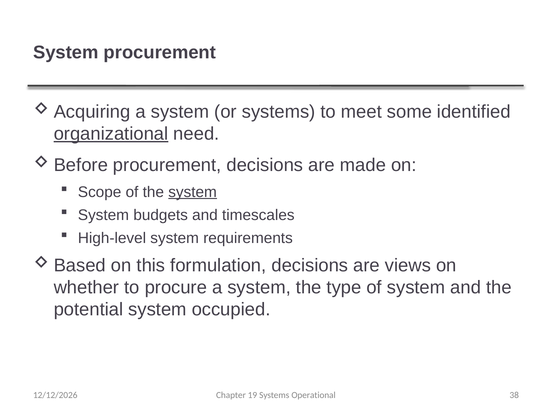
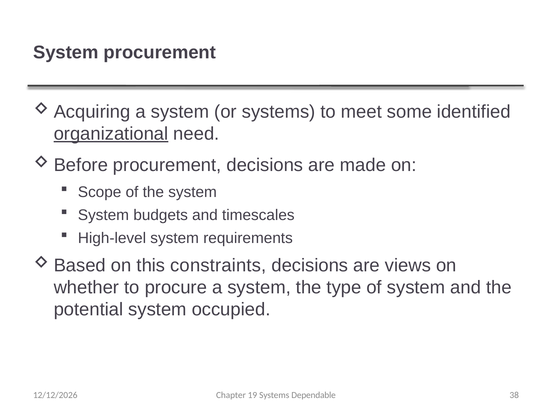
system underline: present -> none (193, 192)
formulation: formulation -> constraints (218, 265)
Operational: Operational -> Dependable (314, 395)
